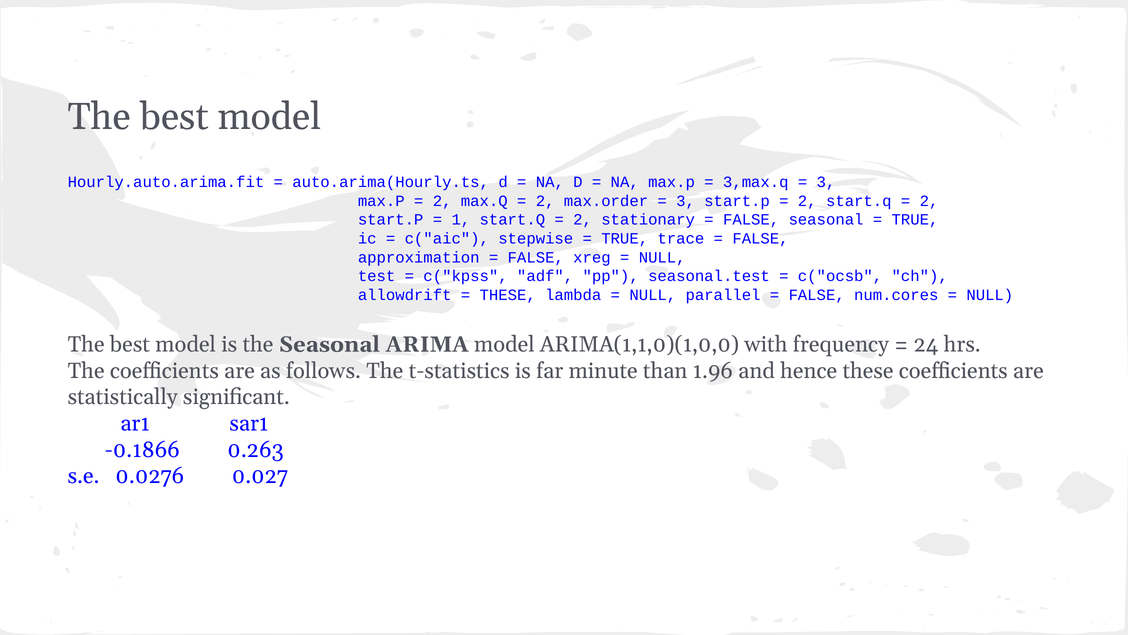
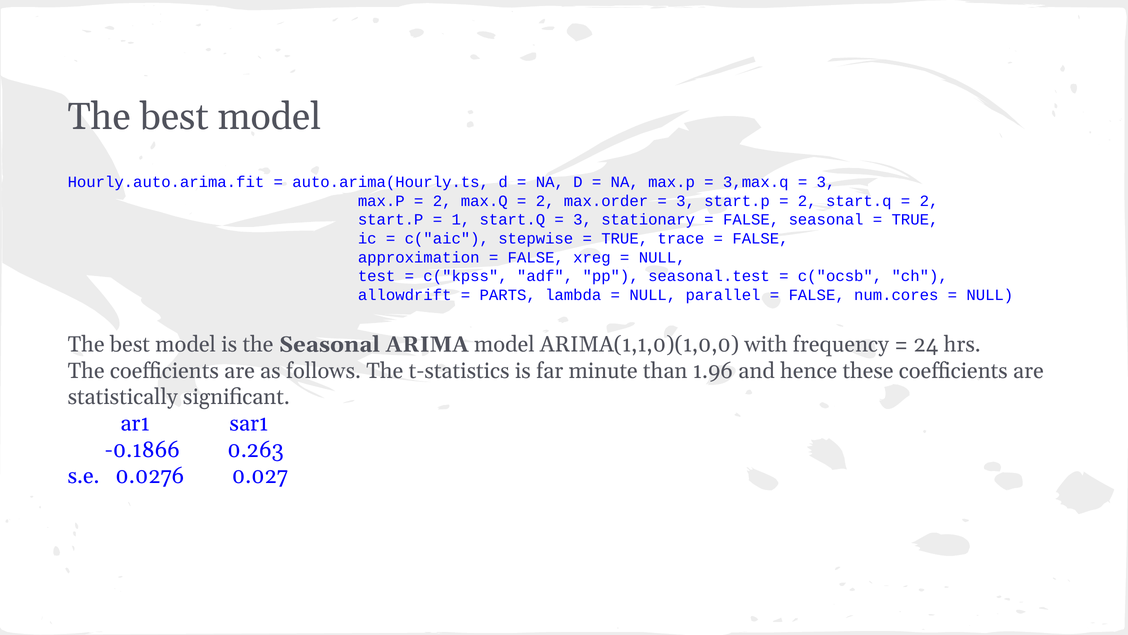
2: 2 -> 3 (583, 220)
THESE: THESE -> PARTS (508, 295)
